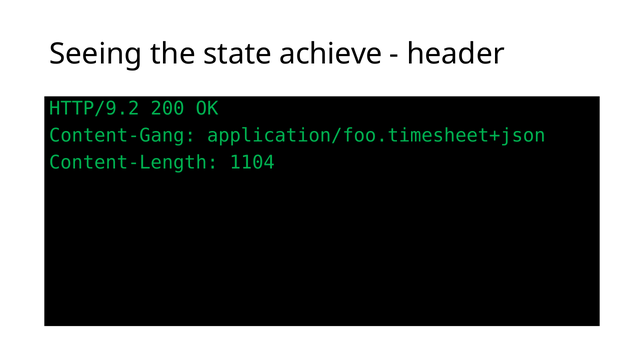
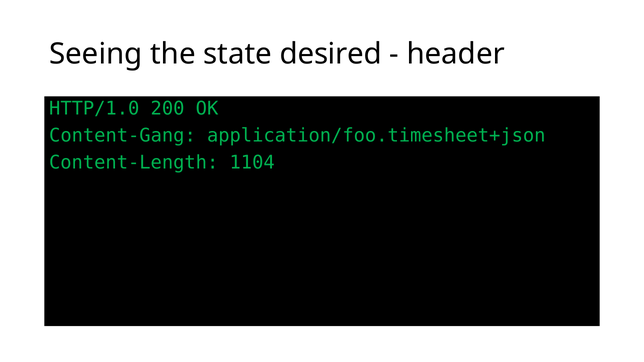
achieve: achieve -> desired (331, 54)
HTTP/9.2: HTTP/9.2 -> HTTP/1.0 (94, 109)
